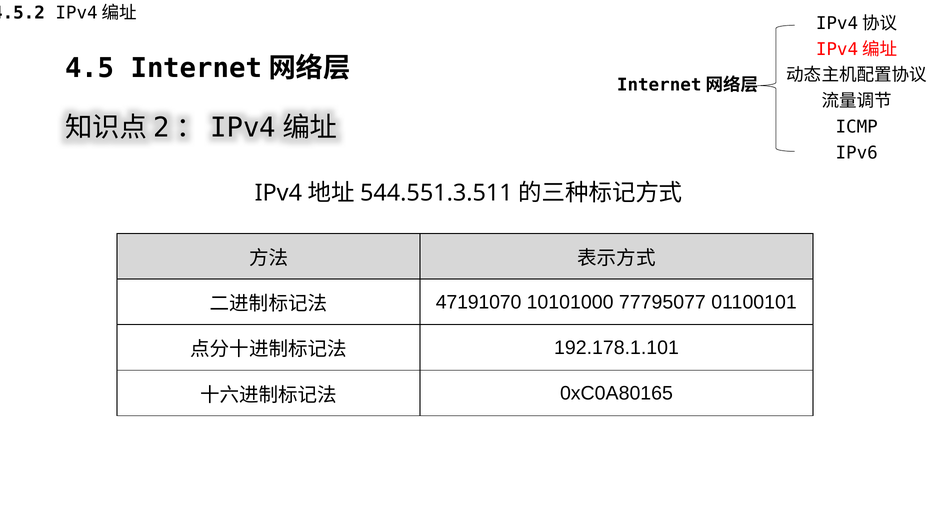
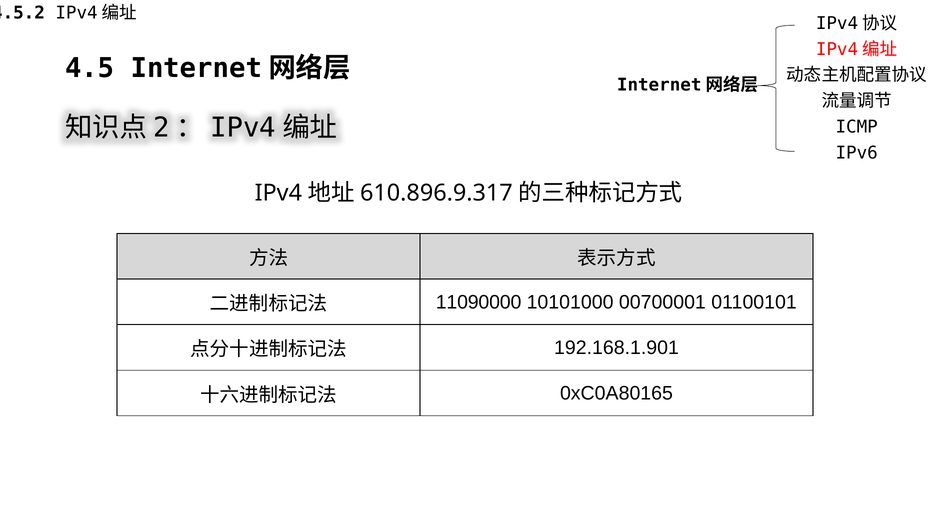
544.551.3.511: 544.551.3.511 -> 610.896.9.317 (436, 193)
47191070: 47191070 -> 11090000 (479, 302)
77795077: 77795077 -> 00700001 (662, 302)
192.178.1.101: 192.178.1.101 -> 192.168.1.901 (616, 348)
